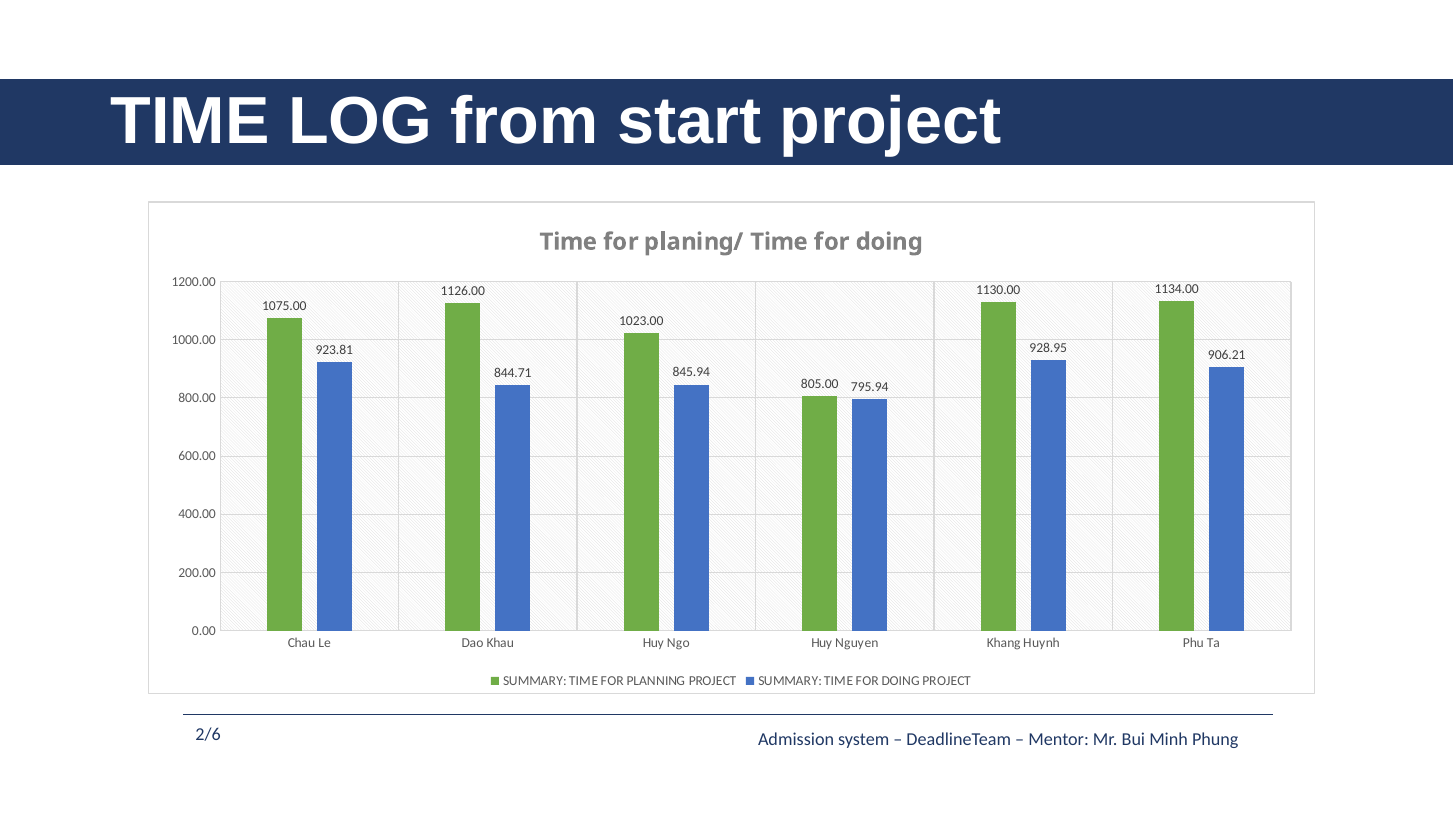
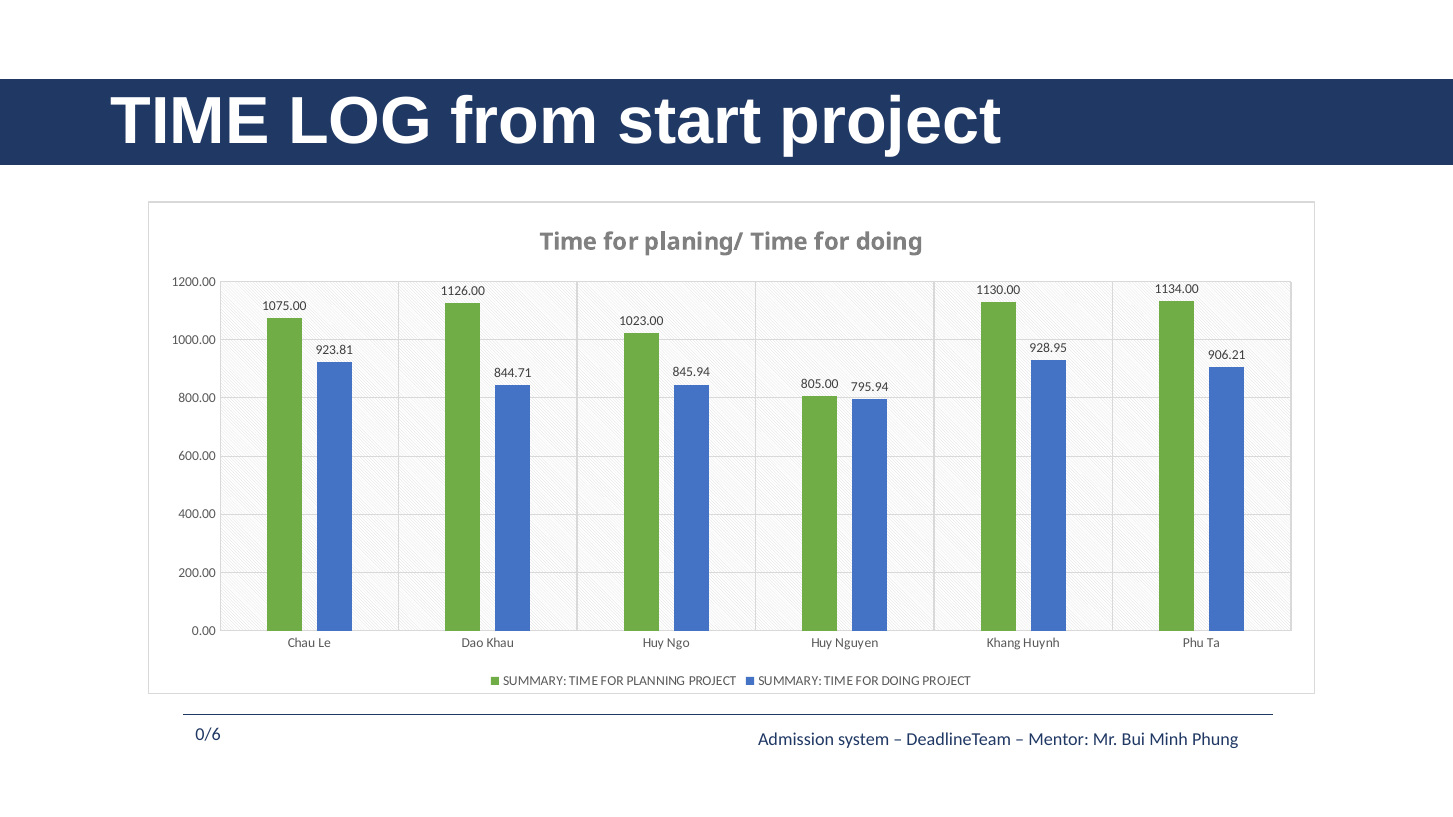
2/6: 2/6 -> 0/6 (208, 735)
